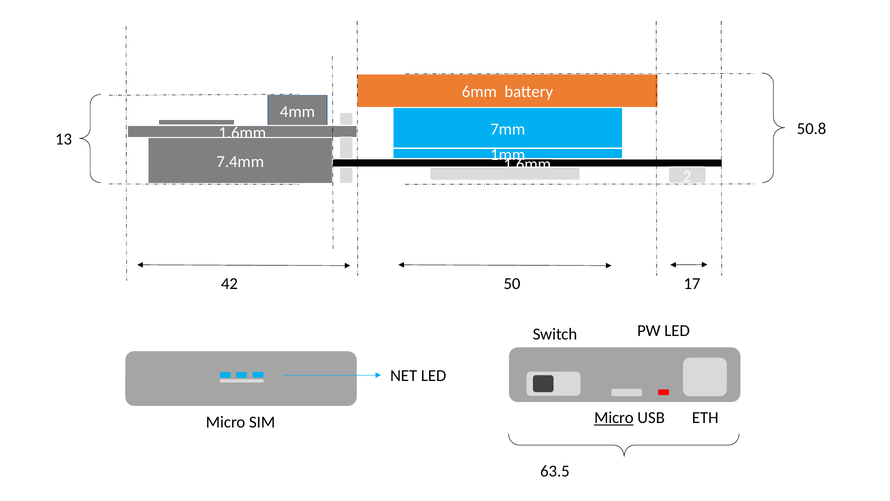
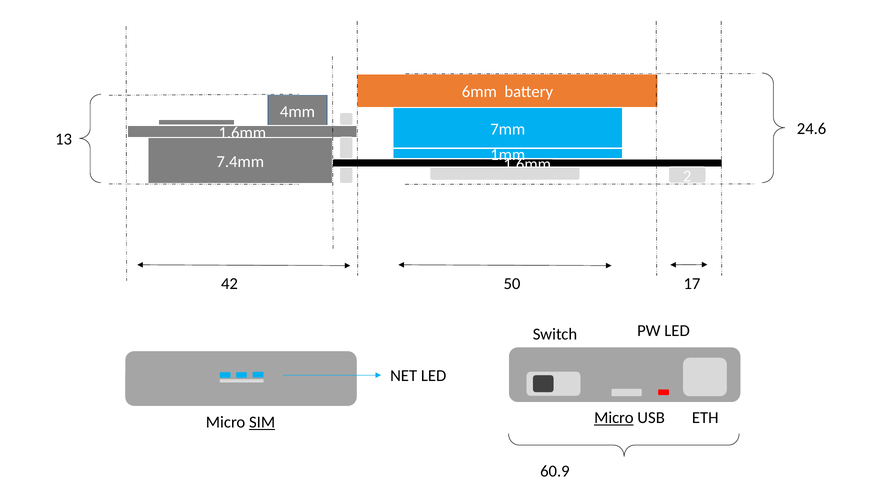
50.8: 50.8 -> 24.6 (812, 129)
SIM underline: none -> present (262, 422)
63.5: 63.5 -> 60.9 (555, 471)
